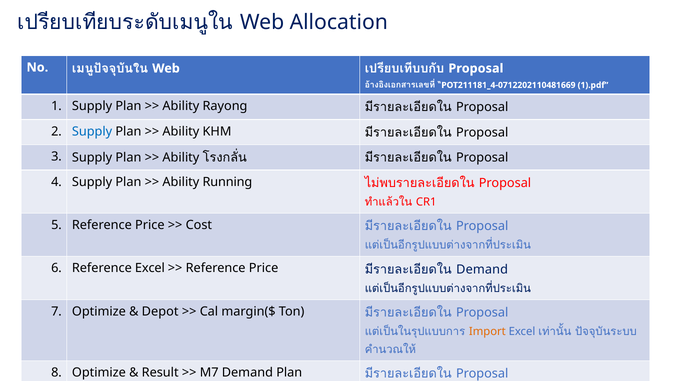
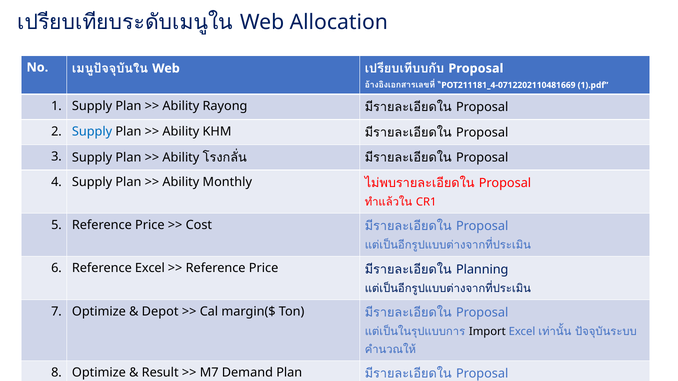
Running: Running -> Monthly (227, 182)
Demand: Demand -> Planning (482, 270)
Import colour: orange -> black (487, 332)
